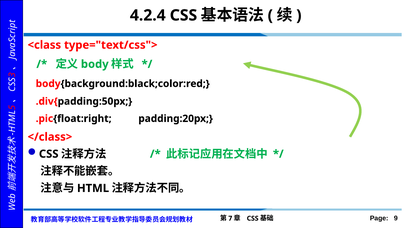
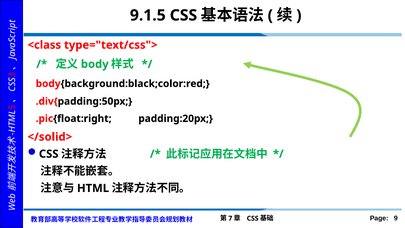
4.2.4: 4.2.4 -> 9.1.5 (148, 15)
</class>: </class> -> </solid> (50, 137)
